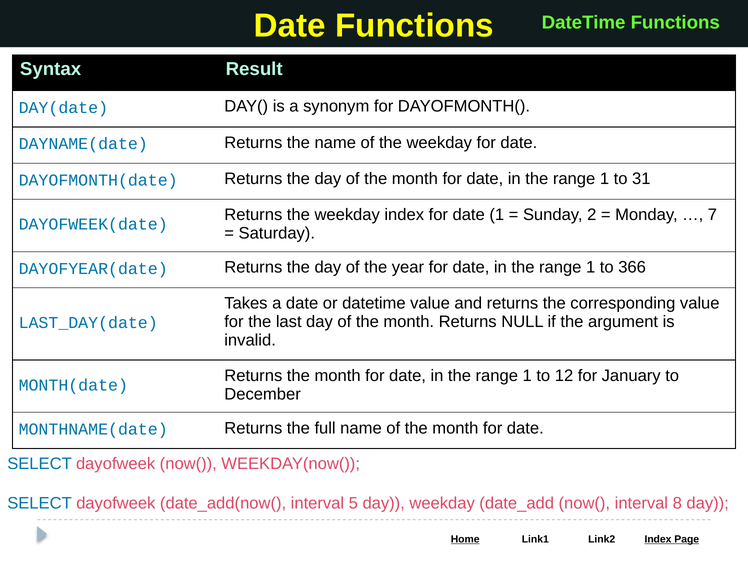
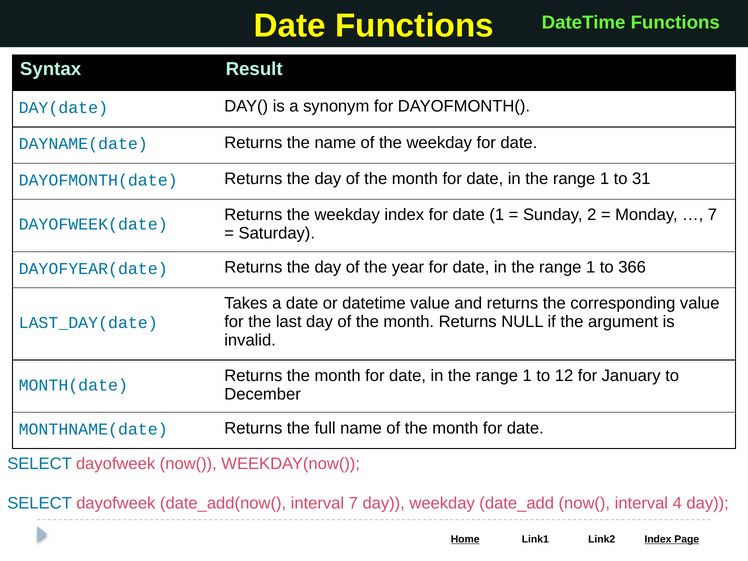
interval 5: 5 -> 7 (353, 503)
8: 8 -> 4 (677, 503)
